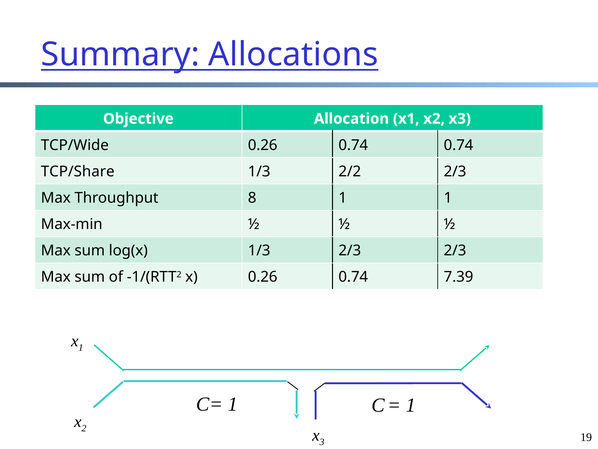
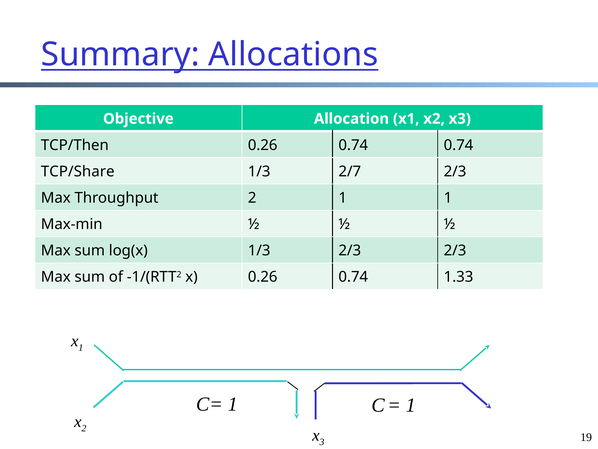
TCP/Wide: TCP/Wide -> TCP/Then (75, 145)
2/2: 2/2 -> 2/7 (350, 171)
Throughput 8: 8 -> 2 (252, 198)
7.39: 7.39 -> 1.33 (459, 277)
